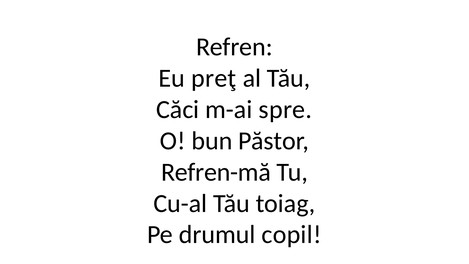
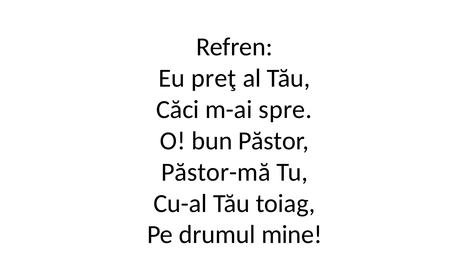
Refren-mă: Refren-mă -> Păstor-mă (216, 172)
copil: copil -> mine (292, 235)
